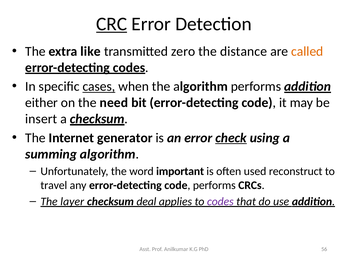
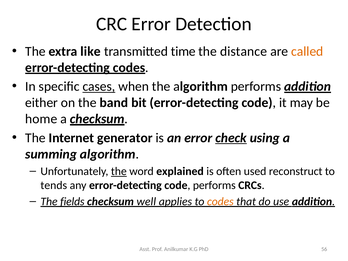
CRC underline: present -> none (112, 24)
zero: zero -> time (183, 51)
need: need -> band (114, 103)
insert: insert -> home (41, 119)
the underline: none -> present (119, 171)
important: important -> explained (180, 171)
travel: travel -> tends (54, 185)
layer: layer -> fields (72, 201)
deal: deal -> well (146, 201)
codes colour: purple -> orange (220, 201)
